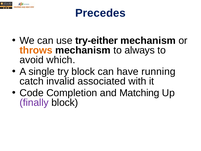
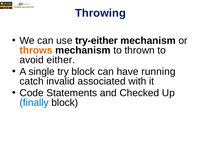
Precedes: Precedes -> Throwing (100, 13)
always: always -> thrown (140, 50)
which: which -> either (61, 60)
Completion: Completion -> Statements (72, 93)
Matching: Matching -> Checked (139, 93)
finally colour: purple -> blue (34, 102)
